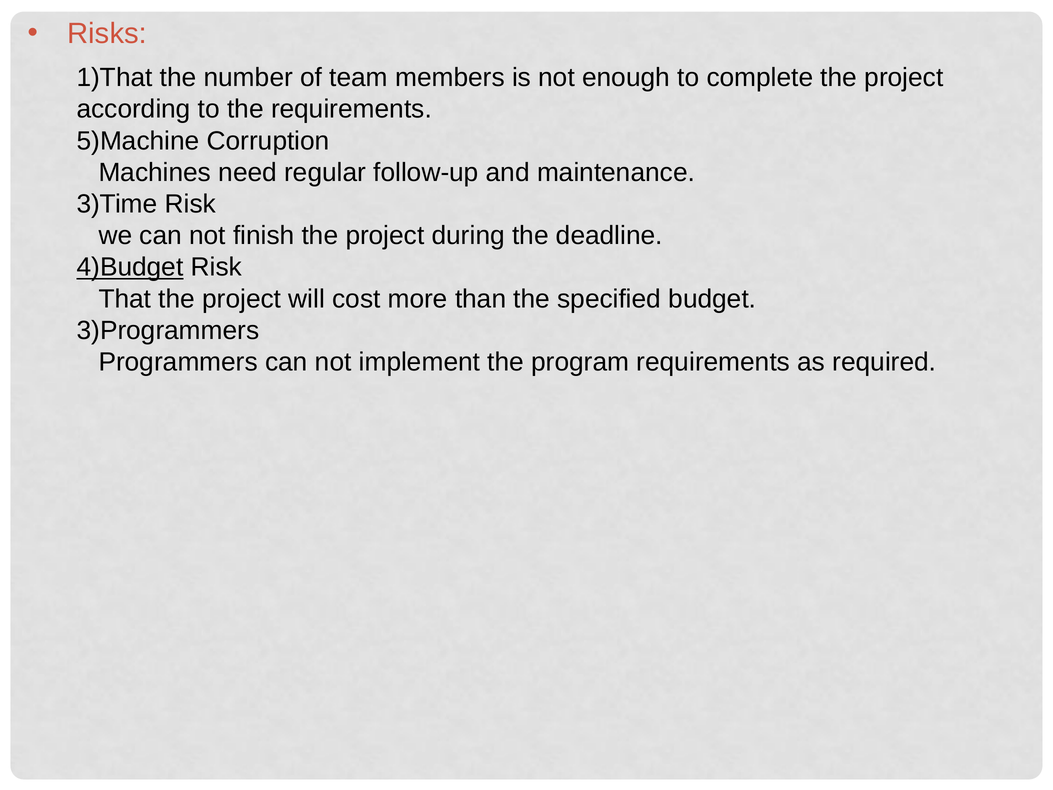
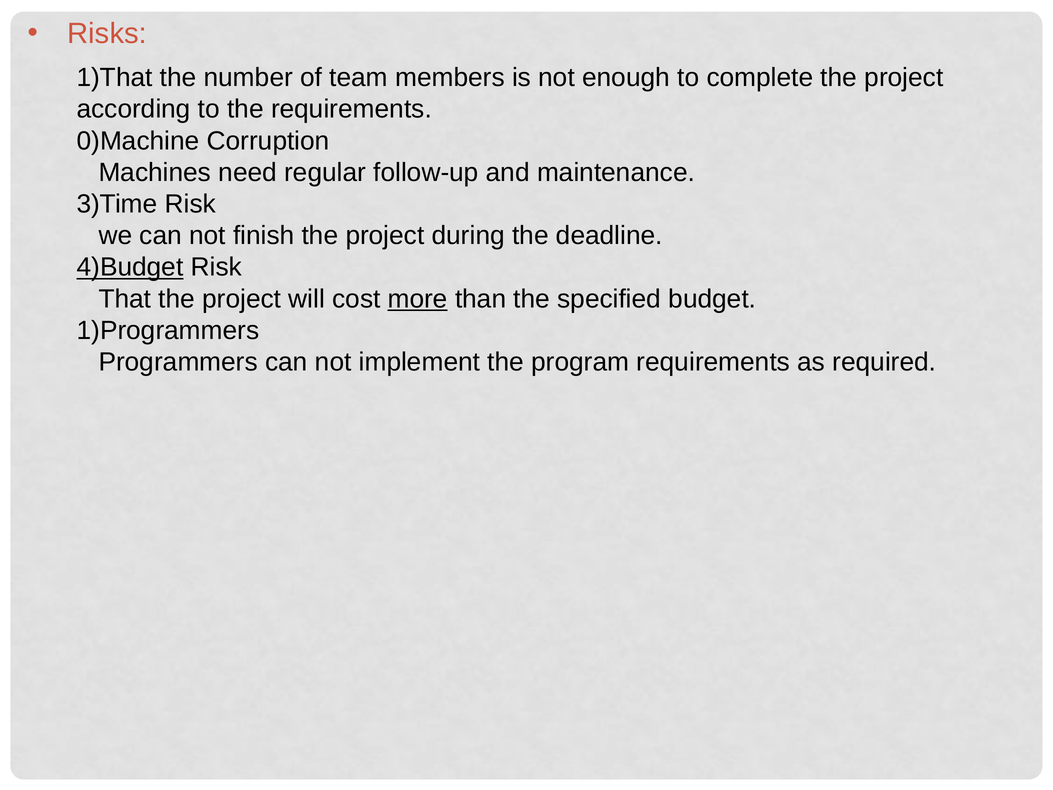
5)Machine: 5)Machine -> 0)Machine (138, 141)
more underline: none -> present (418, 299)
3)Programmers: 3)Programmers -> 1)Programmers (168, 330)
